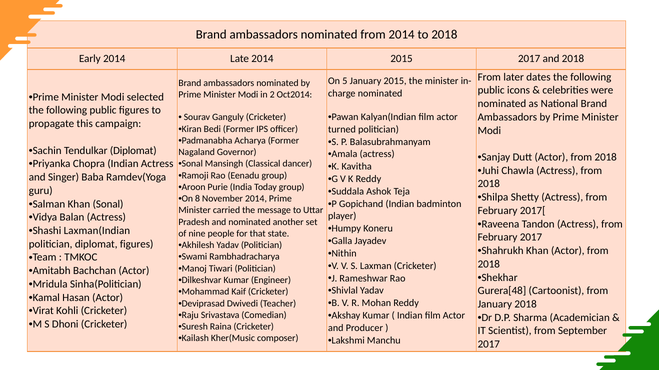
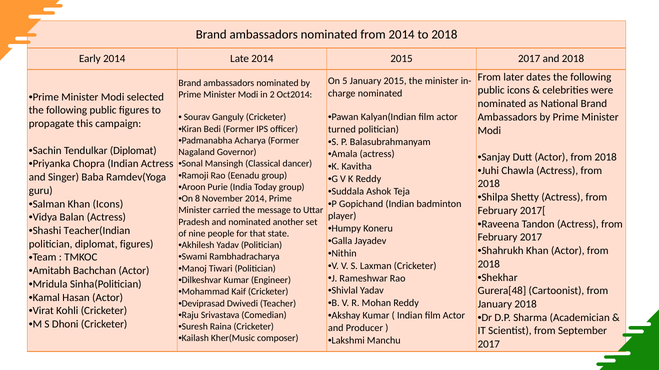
Khan Sonal: Sonal -> Icons (108, 204)
Laxman(Indian: Laxman(Indian -> Teacher(Indian (97, 231)
